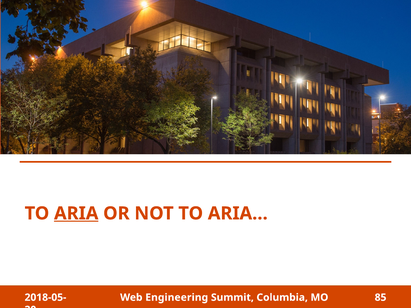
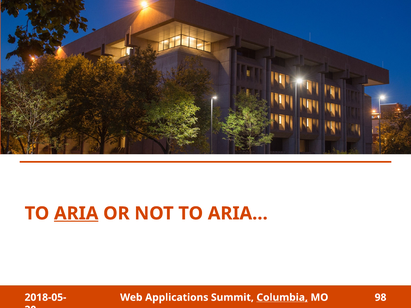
Engineering: Engineering -> Applications (177, 298)
Columbia underline: none -> present (282, 298)
85: 85 -> 98 (381, 298)
